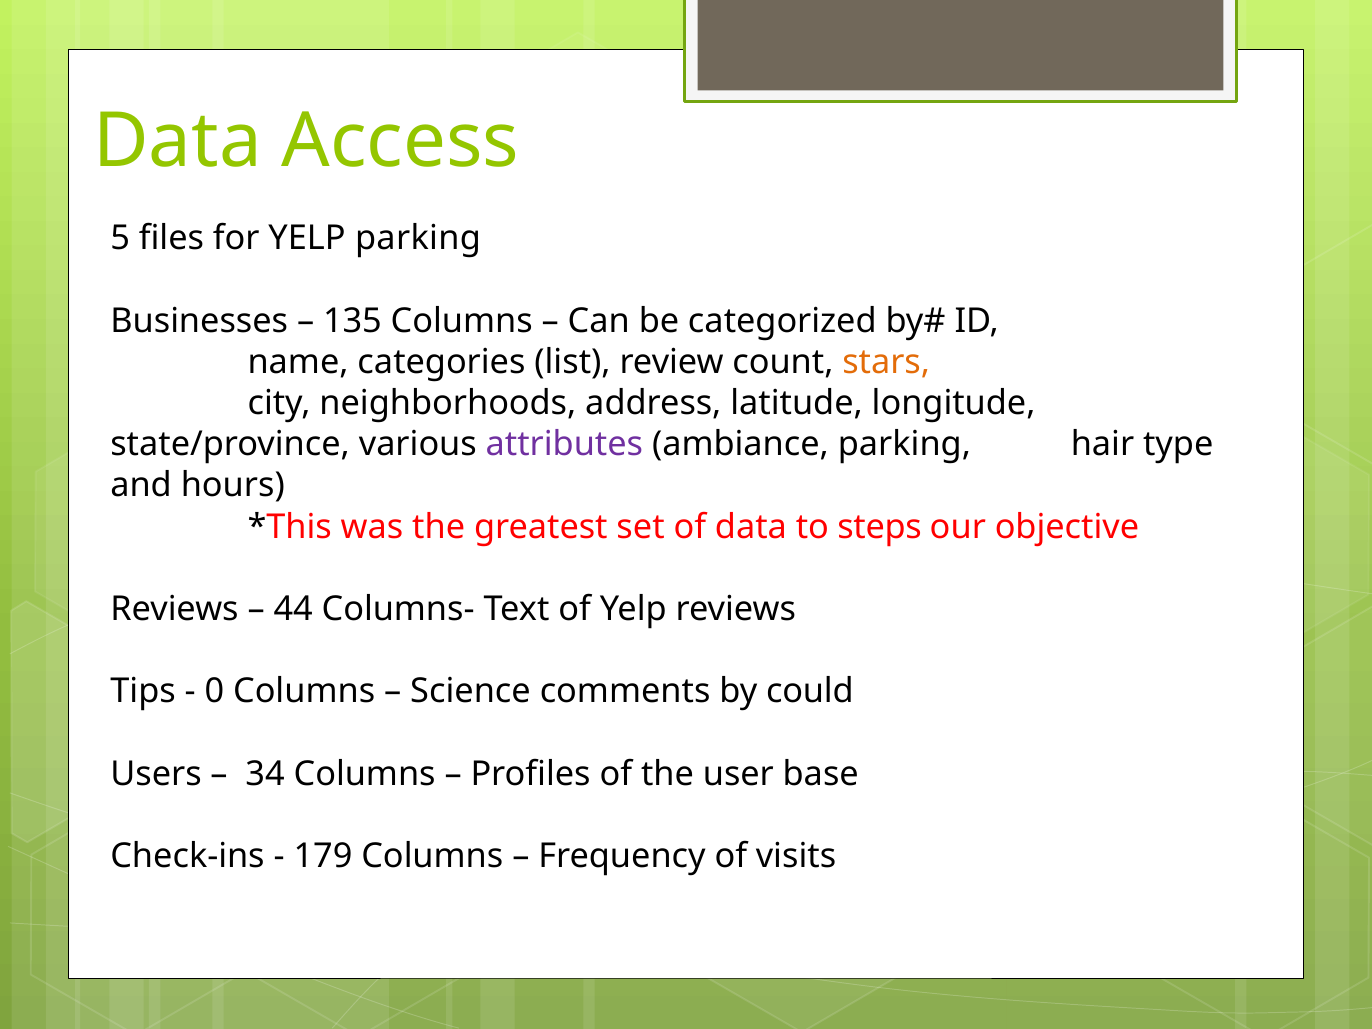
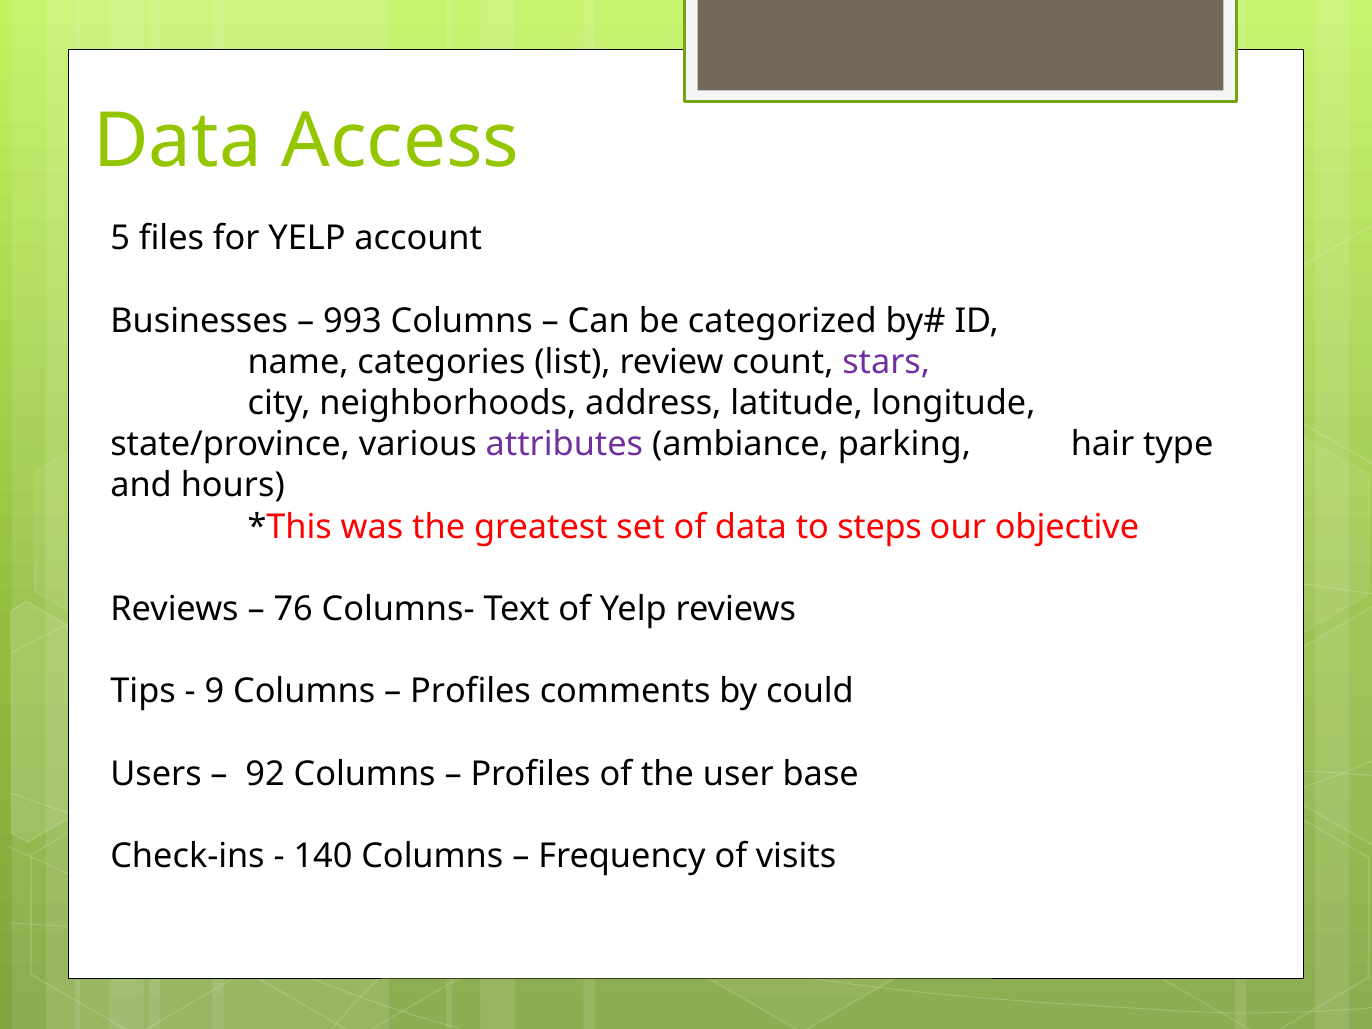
YELP parking: parking -> account (418, 239)
135: 135 -> 993 (352, 321)
stars colour: orange -> purple (886, 362)
44: 44 -> 76 (293, 609)
0: 0 -> 9 (214, 691)
Science: Science -> Profiles (471, 691)
34: 34 -> 92 (265, 774)
179: 179 -> 140 (323, 856)
